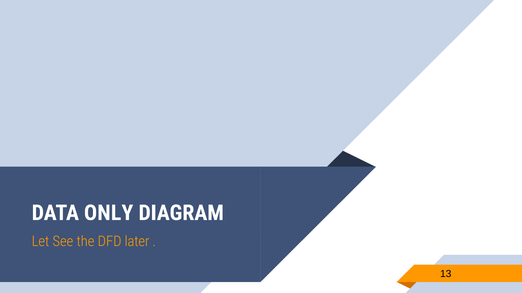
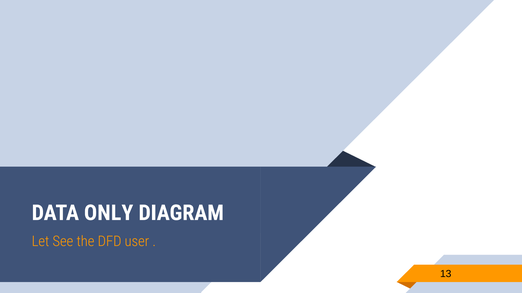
later: later -> user (137, 242)
